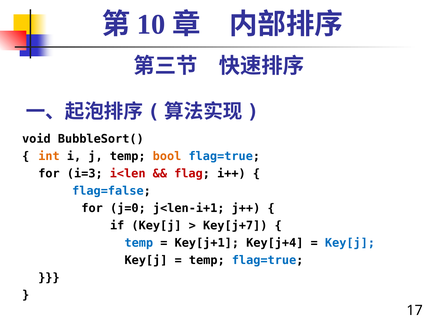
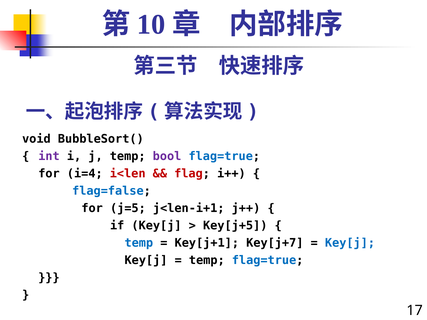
int colour: orange -> purple (49, 156)
bool colour: orange -> purple (167, 156)
i=3: i=3 -> i=4 (85, 174)
j=0: j=0 -> j=5 (128, 208)
Key[j+7: Key[j+7 -> Key[j+5 (235, 226)
Key[j+4: Key[j+4 -> Key[j+7 (275, 243)
